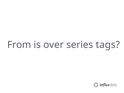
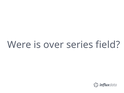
From: From -> Were (19, 45)
tags: tags -> field (108, 45)
